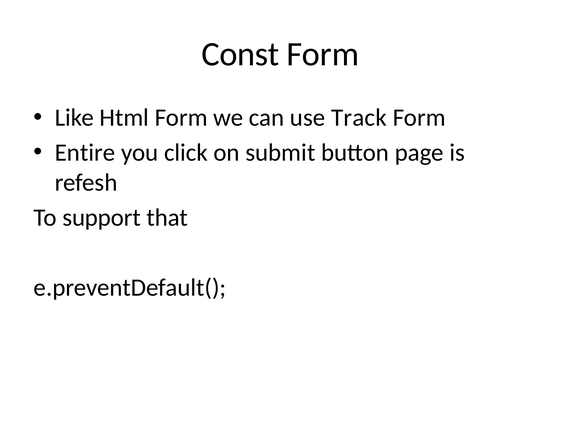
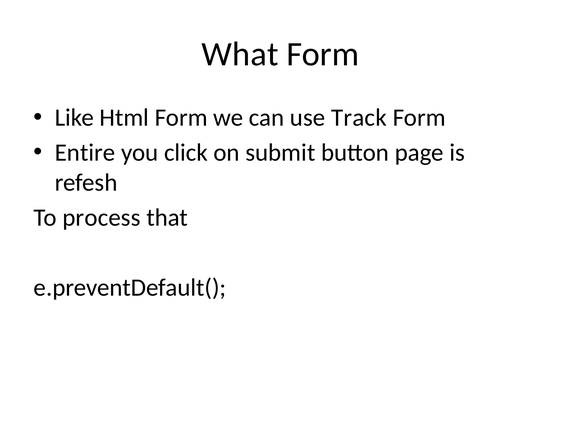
Const: Const -> What (240, 54)
support: support -> process (101, 217)
